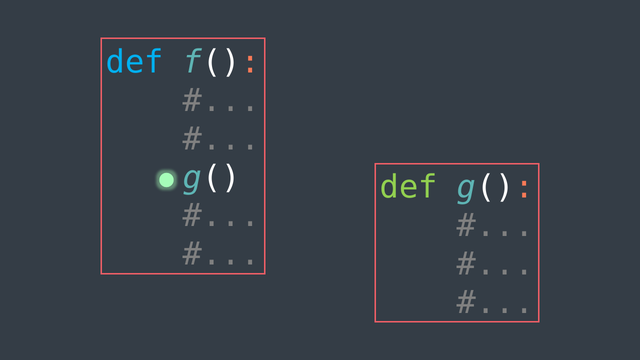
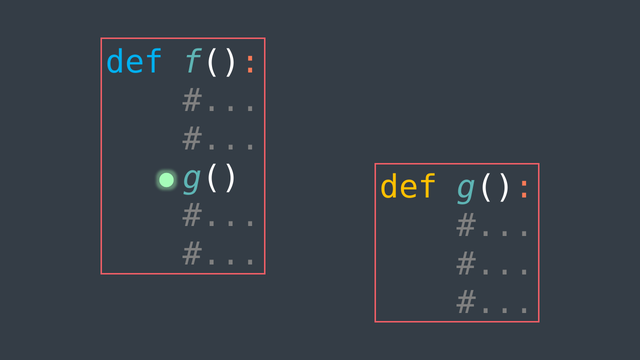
def colour: light green -> yellow (409, 187)
